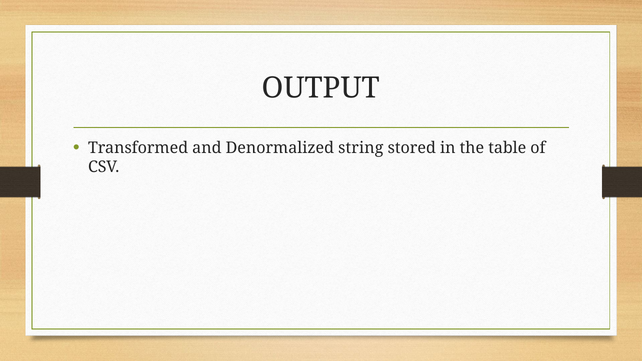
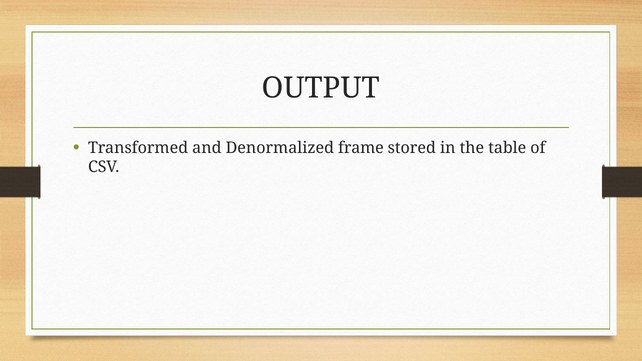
string: string -> frame (361, 148)
